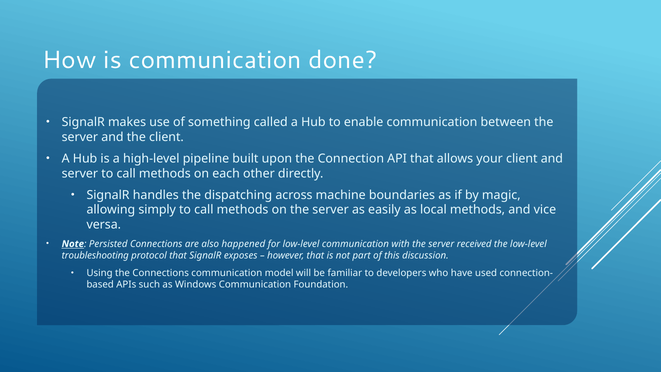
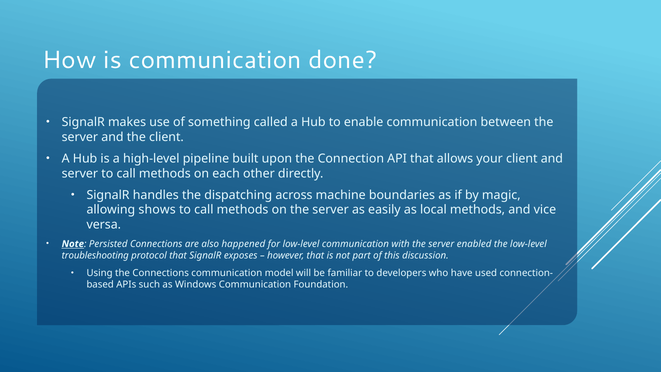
simply: simply -> shows (157, 210)
received: received -> enabled (474, 244)
